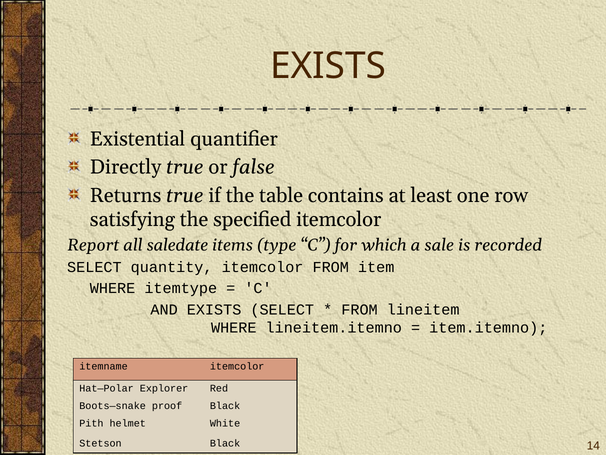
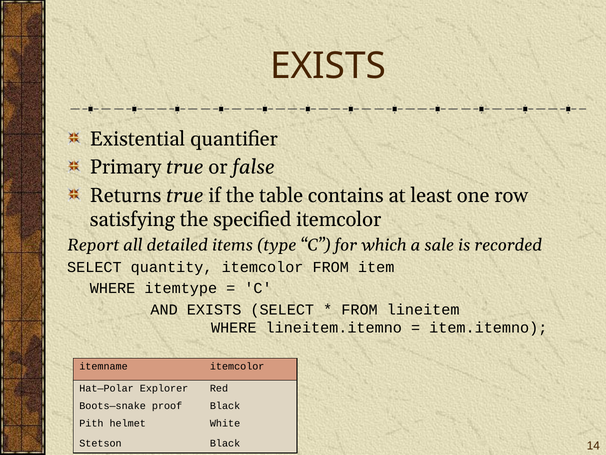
Directly: Directly -> Primary (126, 167)
saledate: saledate -> detailed (177, 245)
